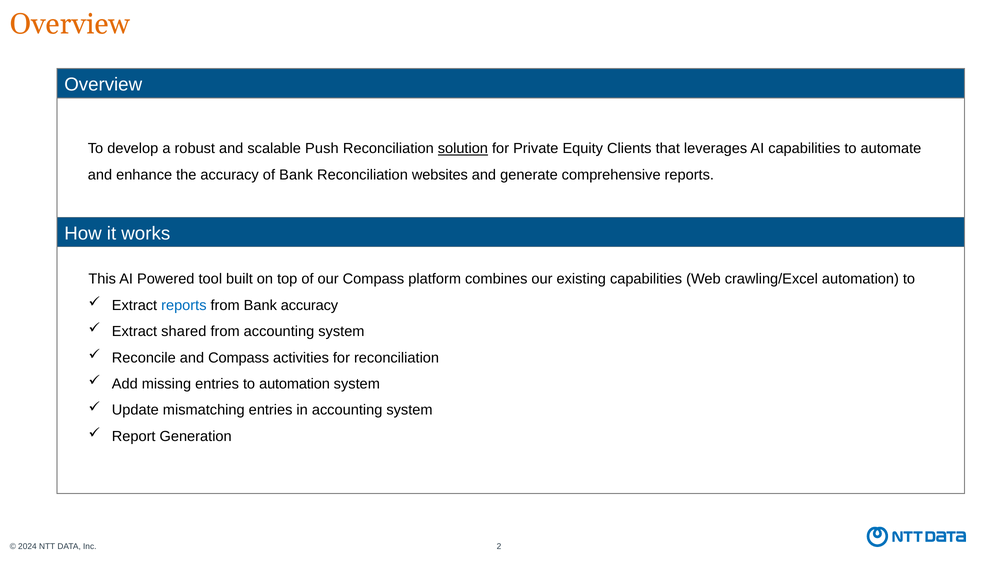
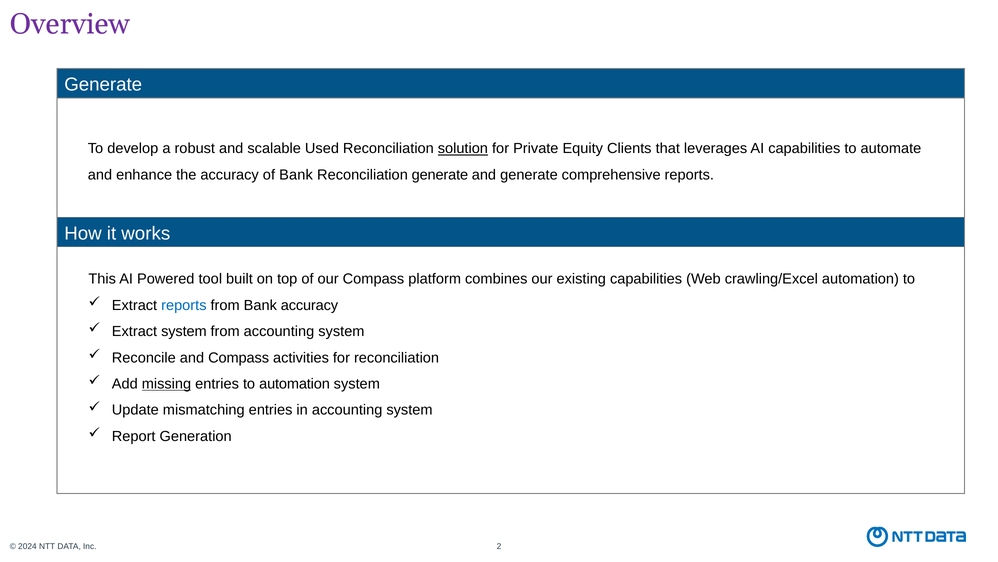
Overview colour: orange -> purple (70, 24)
Overview: Overview -> Generate (103, 84)
Push: Push -> Used (322, 148)
Reconciliation websites: websites -> generate (440, 175)
Extract shared: shared -> system (184, 331)
missing underline: none -> present (166, 383)
